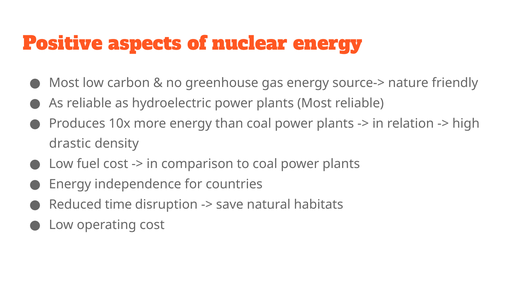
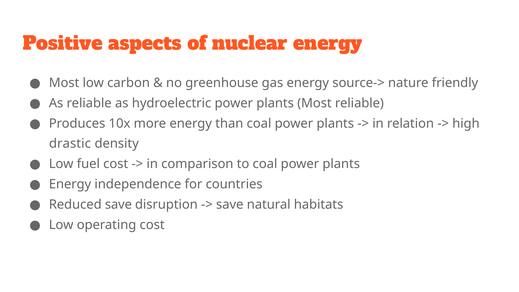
Reduced time: time -> save (118, 205)
